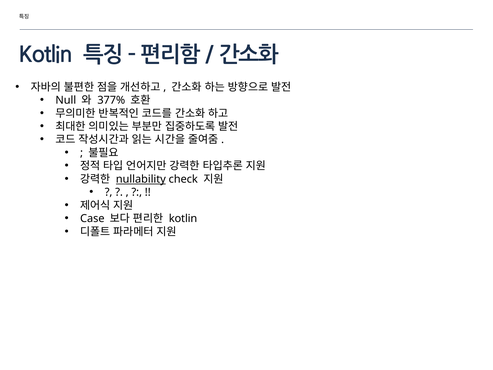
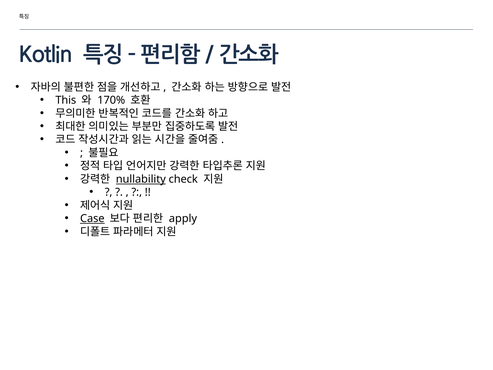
Null: Null -> This (66, 100)
377%: 377% -> 170% (111, 100)
Case underline: none -> present (92, 218)
kotlin: kotlin -> apply (183, 218)
